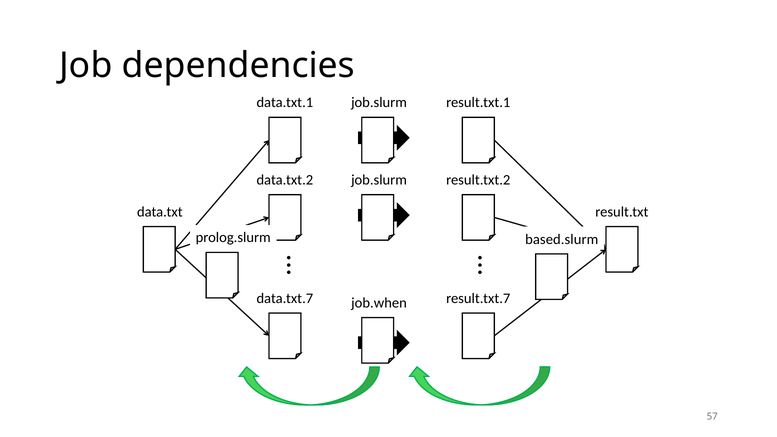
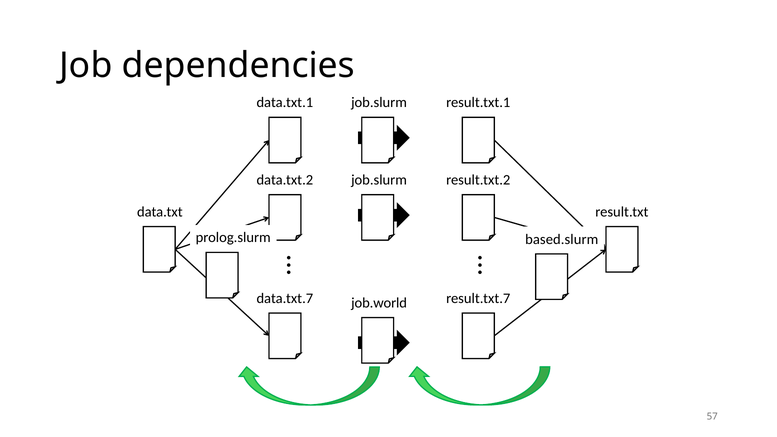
job.when: job.when -> job.world (379, 303)
